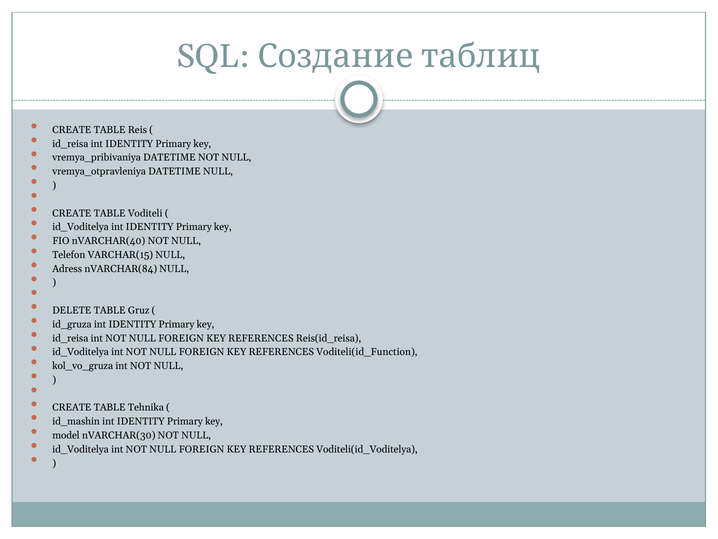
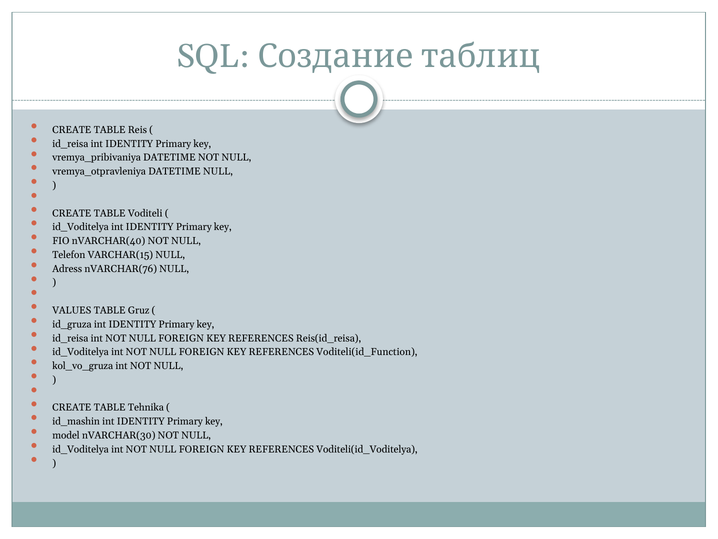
nVARCHAR(84: nVARCHAR(84 -> nVARCHAR(76 (121, 269)
DELETE: DELETE -> VALUES (72, 310)
